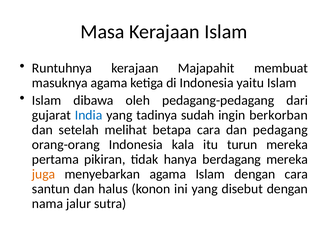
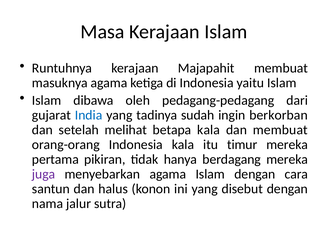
betapa cara: cara -> kala (209, 130)
dan pedagang: pedagang -> membuat (280, 130)
turun: turun -> timur (242, 145)
juga colour: orange -> purple (44, 174)
